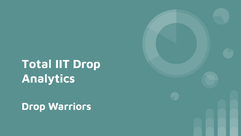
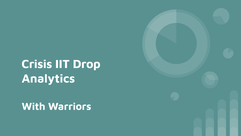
Total: Total -> Crisis (37, 64)
Drop: Drop -> With (33, 106)
